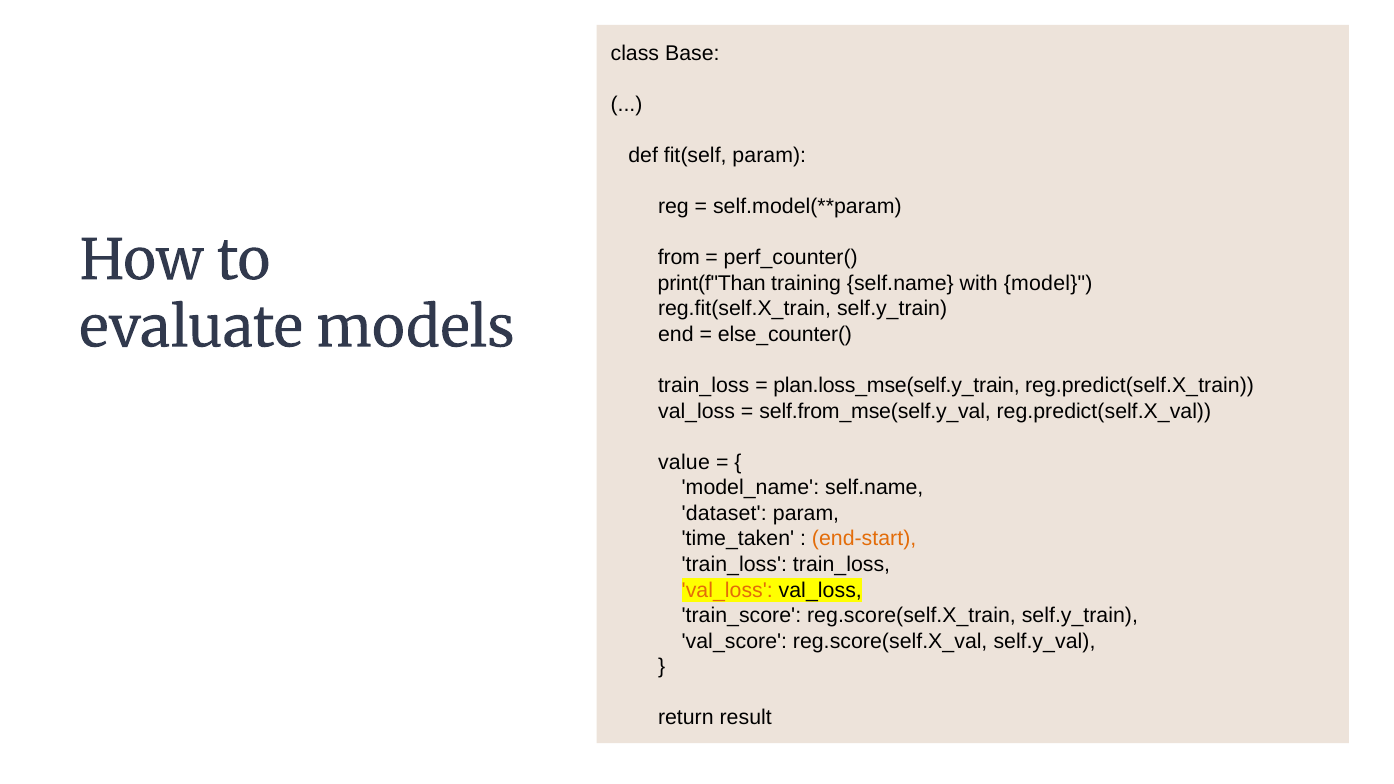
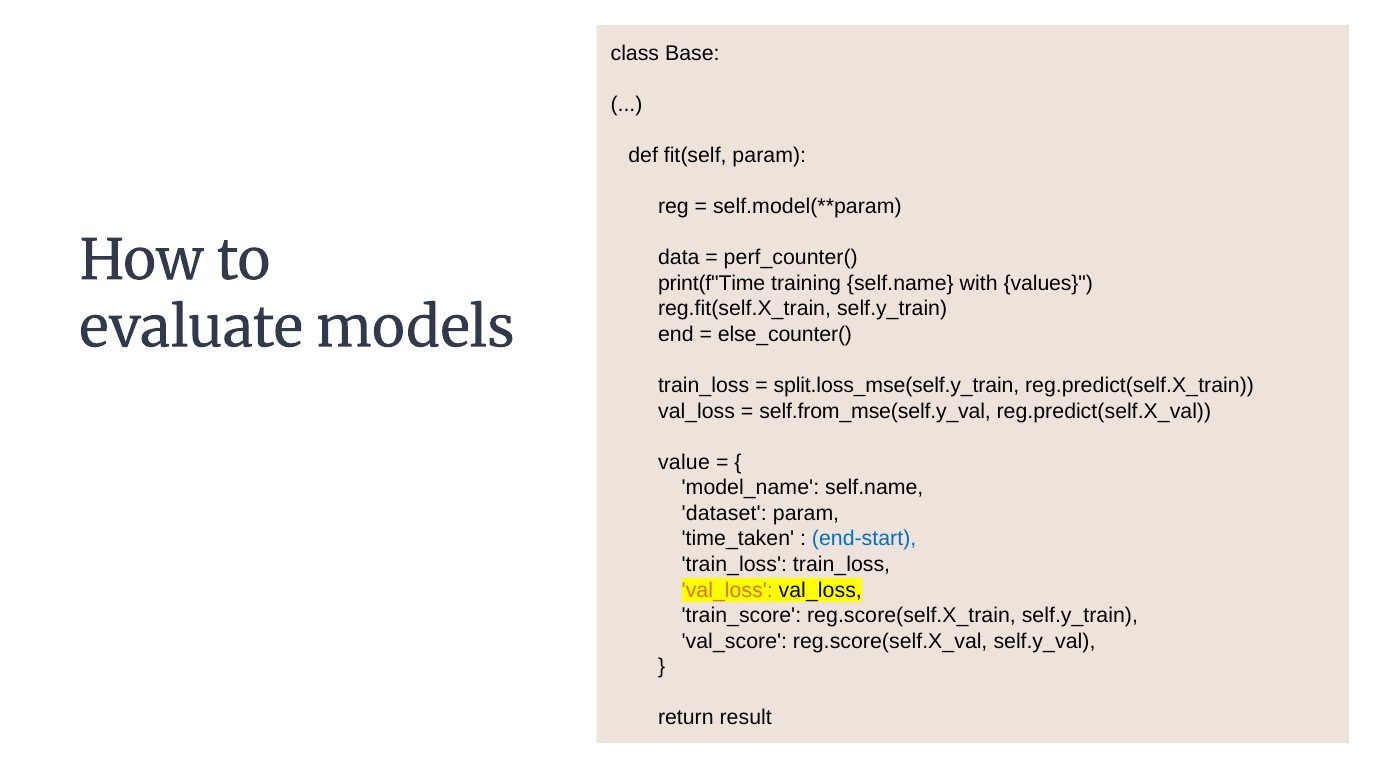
from: from -> data (679, 258)
print(f"Than: print(f"Than -> print(f"Time (712, 283)
model: model -> values (1048, 283)
plan.loss_mse(self.y_train: plan.loss_mse(self.y_train -> split.loss_mse(self.y_train (896, 386)
end-start colour: orange -> blue (864, 539)
